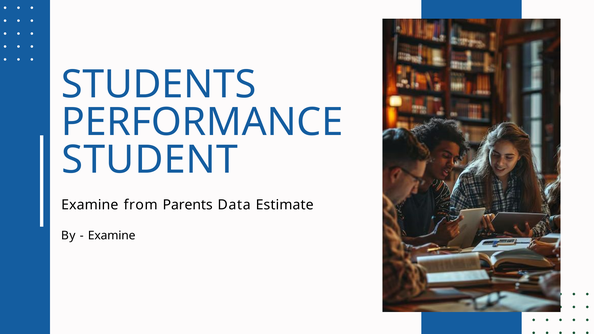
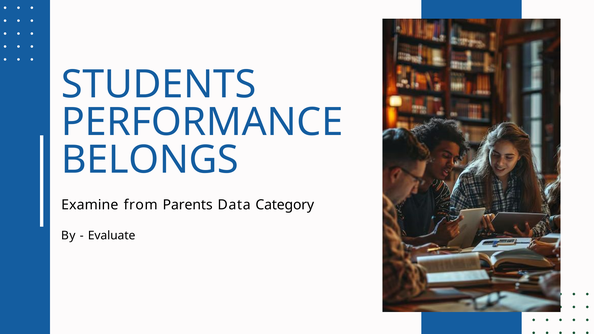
STUDENT: STUDENT -> BELONGS (150, 160)
Estimate: Estimate -> Category (285, 205)
Examine: Examine -> Evaluate (112, 236)
